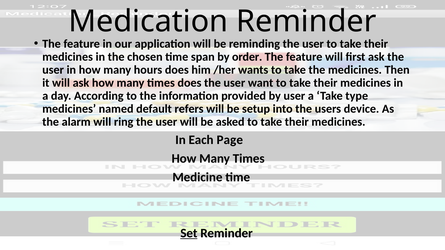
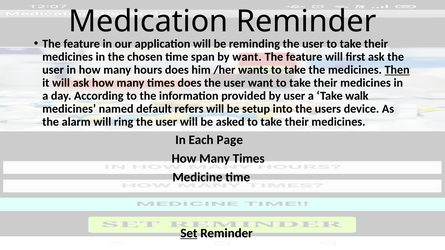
by order: order -> want (247, 57)
Then underline: none -> present (397, 70)
type: type -> walk (357, 96)
